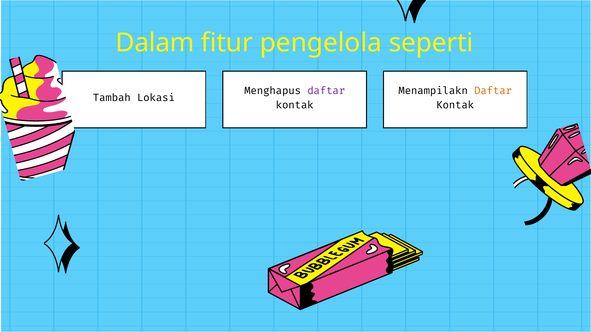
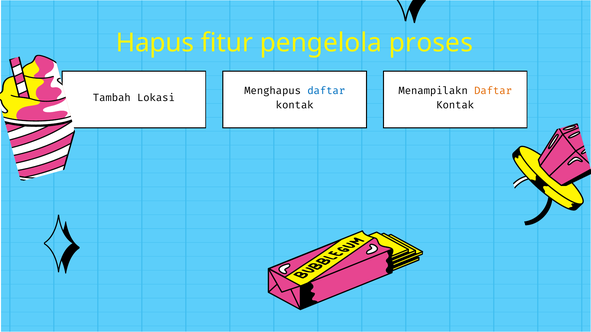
Dalam: Dalam -> Hapus (155, 43)
seperti: seperti -> proses (431, 43)
daftar colour: purple -> blue (326, 91)
